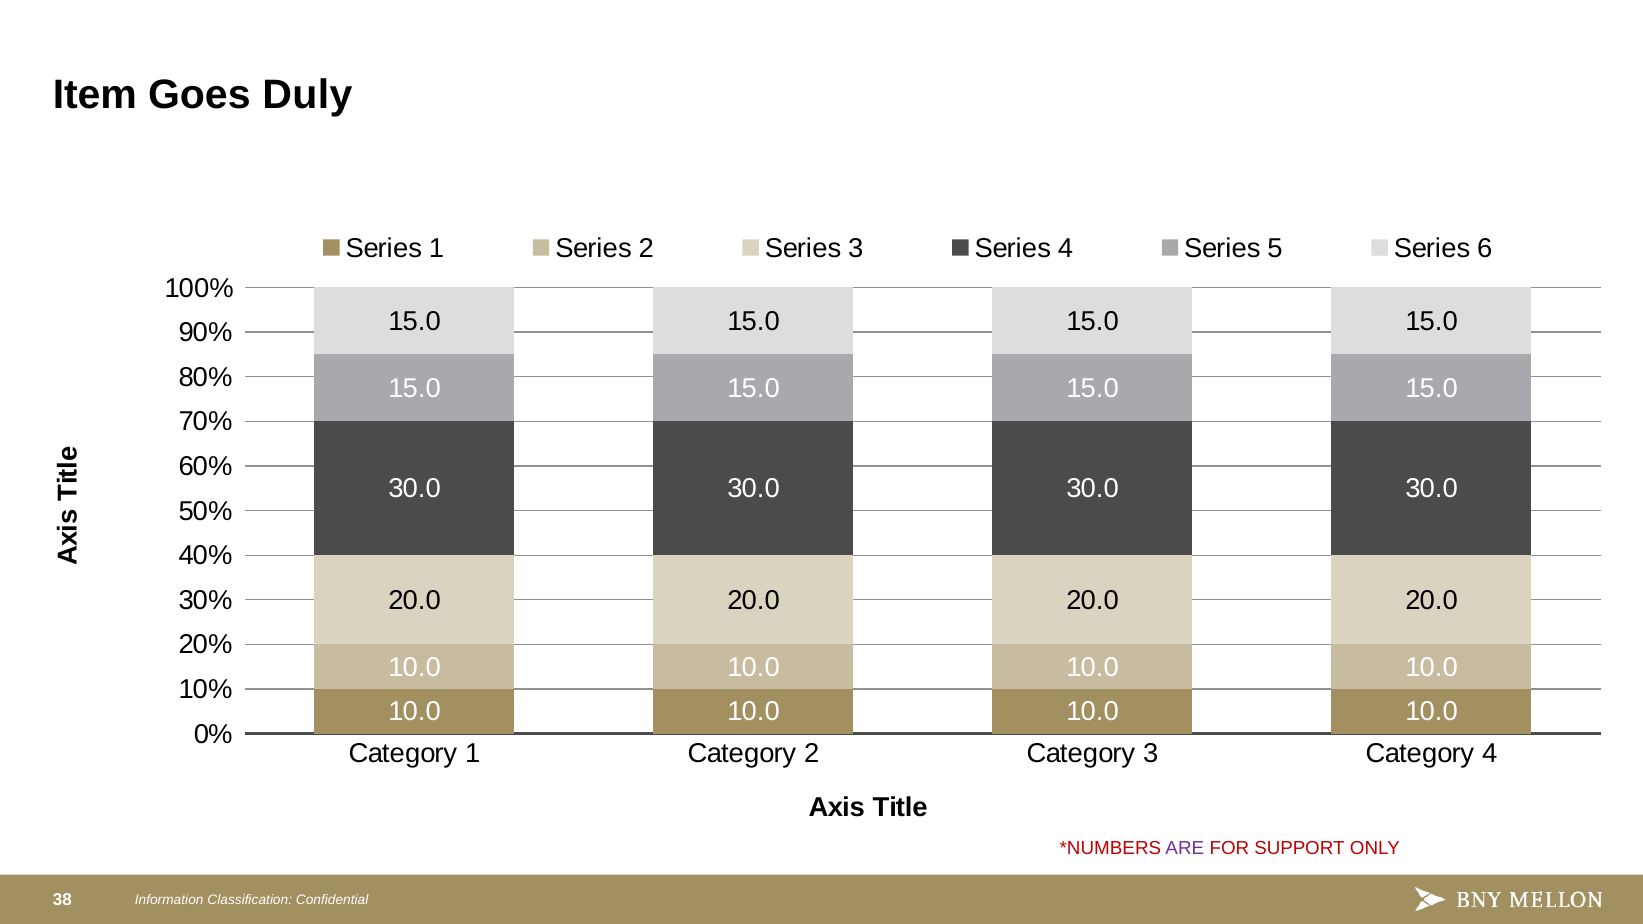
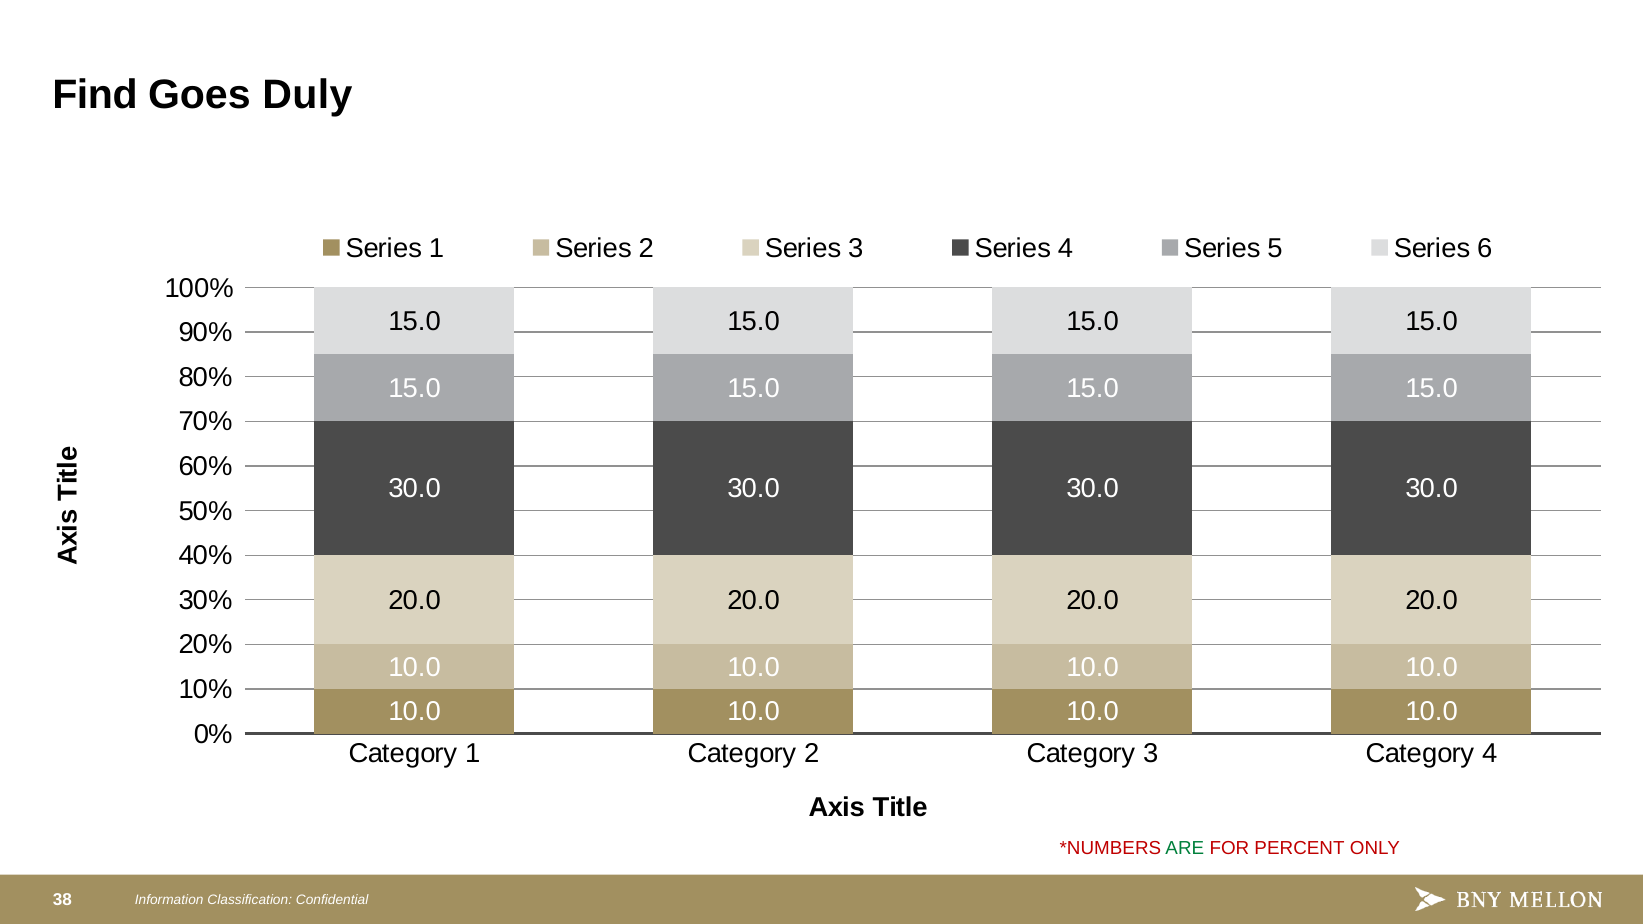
Item: Item -> Find (95, 95)
ARE colour: purple -> green (1185, 849)
SUPPORT: SUPPORT -> PERCENT (1300, 849)
